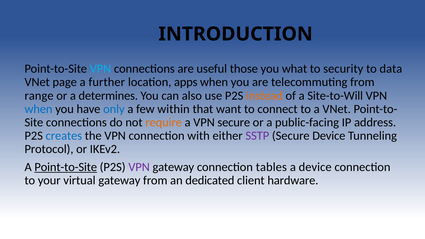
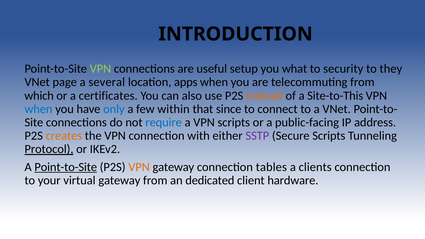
VPN colour: light blue -> light green (100, 69)
those: those -> setup (244, 69)
data: data -> they (391, 69)
further: further -> several (107, 82)
range: range -> which (39, 96)
determines: determines -> certificates (108, 96)
Site-to-Will: Site-to-Will -> Site-to-This (335, 96)
want: want -> since (229, 109)
require colour: orange -> blue (164, 122)
VPN secure: secure -> scripts (234, 122)
creates colour: blue -> orange (64, 136)
Secure Device: Device -> Scripts (329, 136)
Protocol underline: none -> present (49, 149)
VPN colour: purple -> orange (139, 167)
a device: device -> clients (315, 167)
